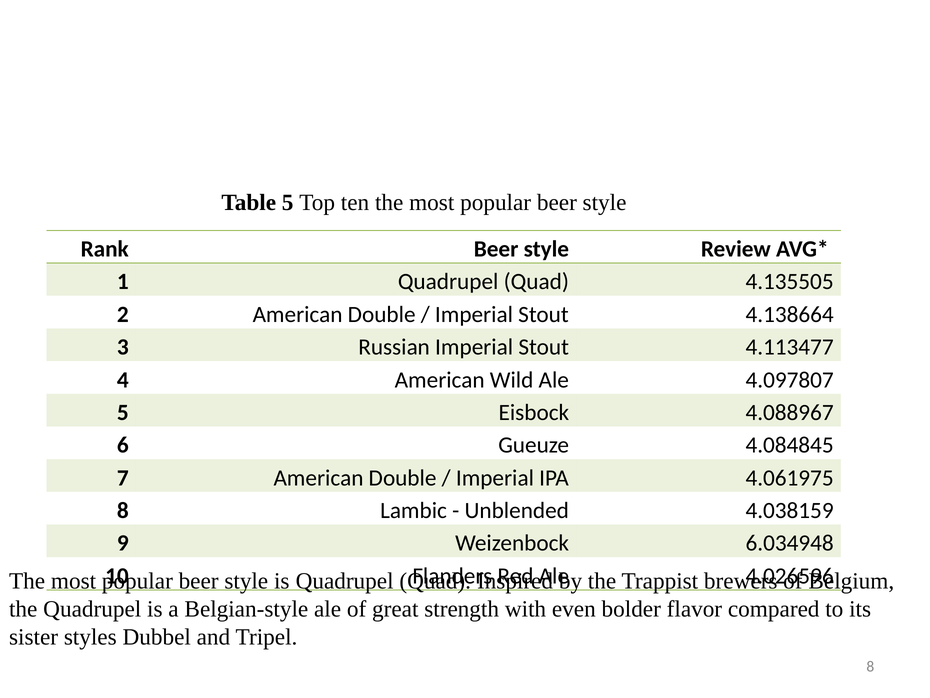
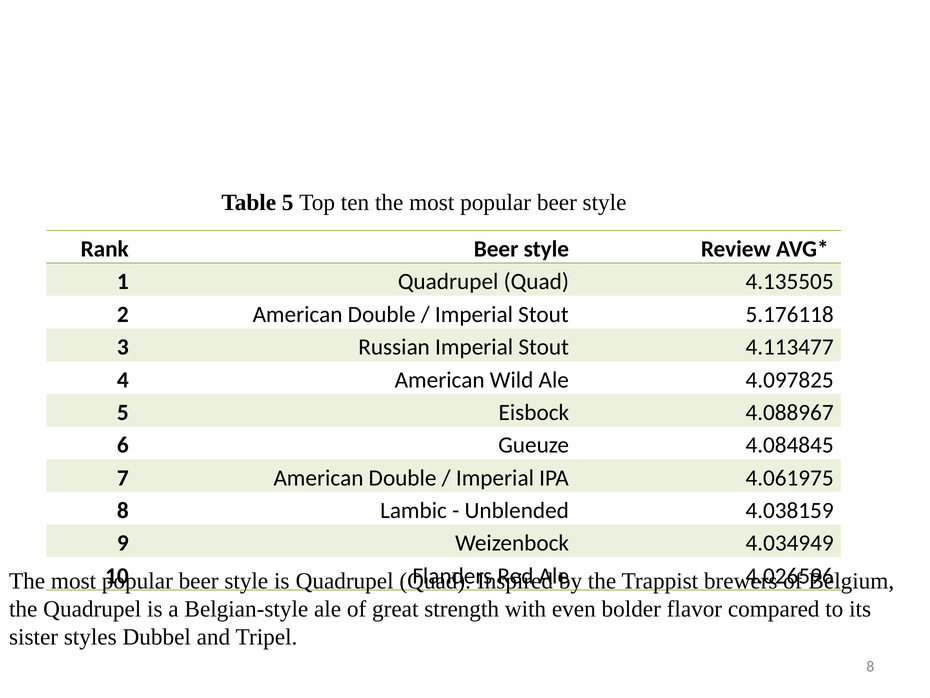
4.138664: 4.138664 -> 5.176118 (790, 314)
4.097807: 4.097807 -> 4.097825 (790, 380)
6.034948: 6.034948 -> 4.034949 (790, 543)
